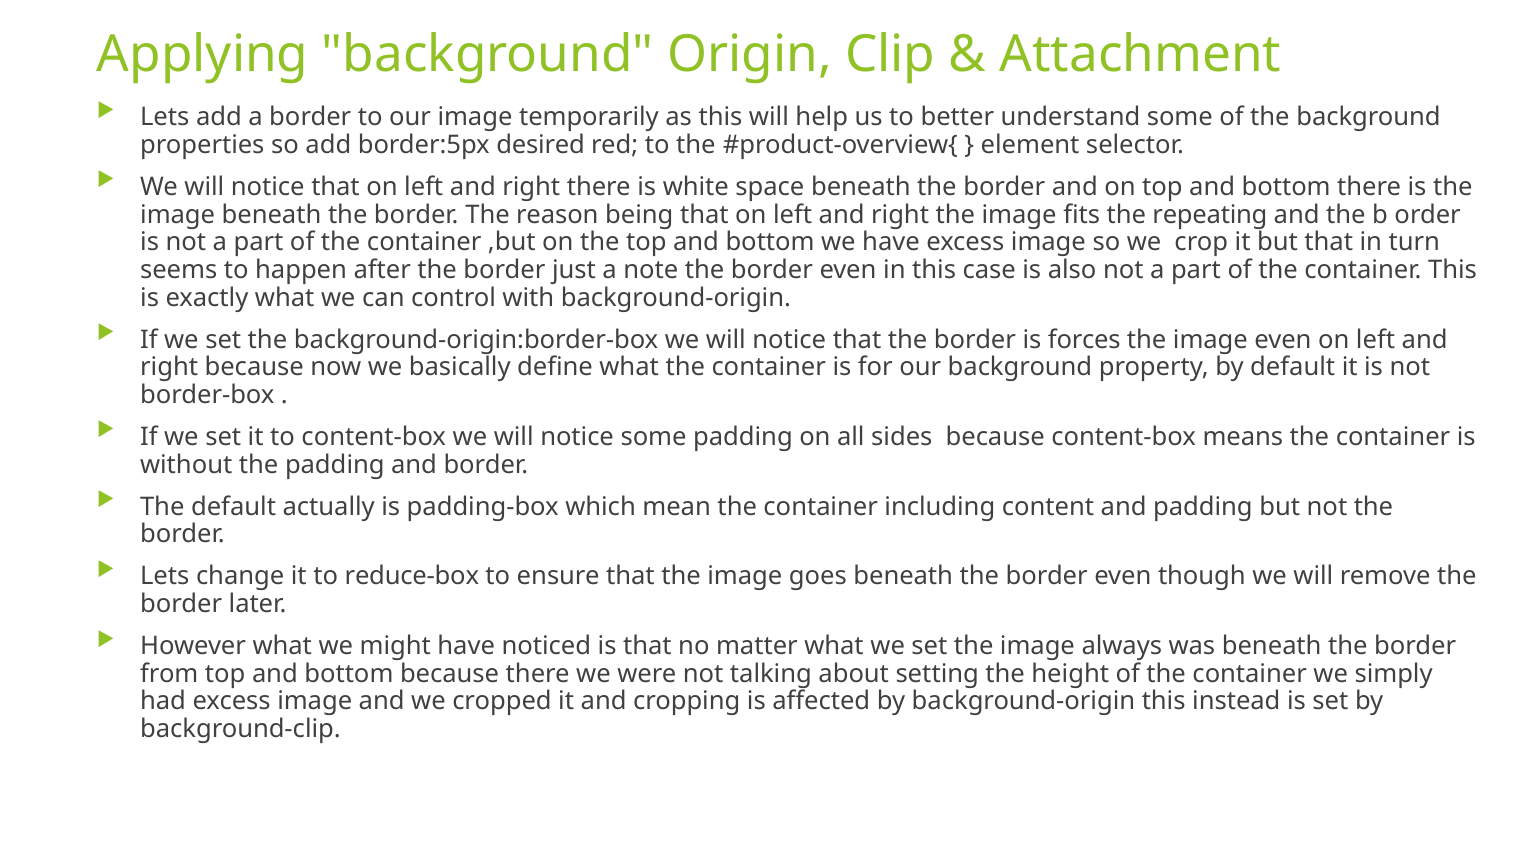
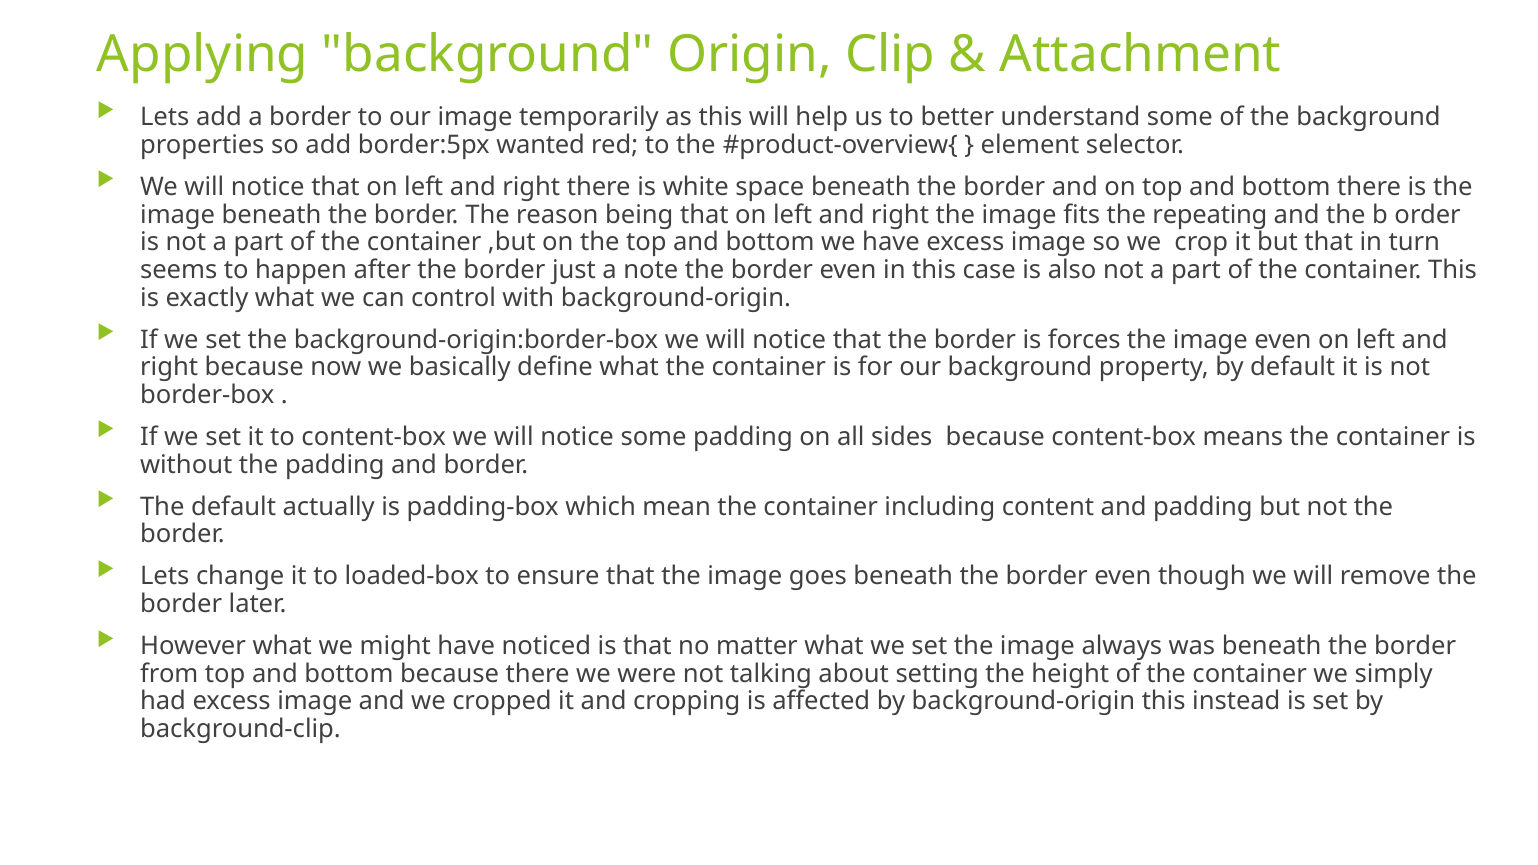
desired: desired -> wanted (541, 145)
reduce-box: reduce-box -> loaded-box (412, 576)
